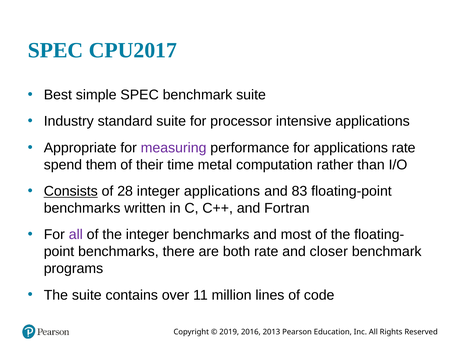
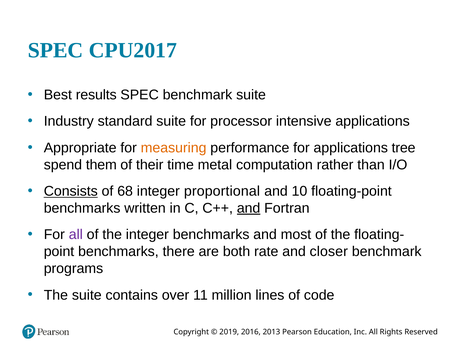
simple: simple -> results (96, 95)
measuring colour: purple -> orange (174, 148)
applications rate: rate -> tree (404, 148)
28: 28 -> 68 (125, 192)
integer applications: applications -> proportional (222, 192)
83: 83 -> 10 (299, 192)
and underline: none -> present (249, 208)
